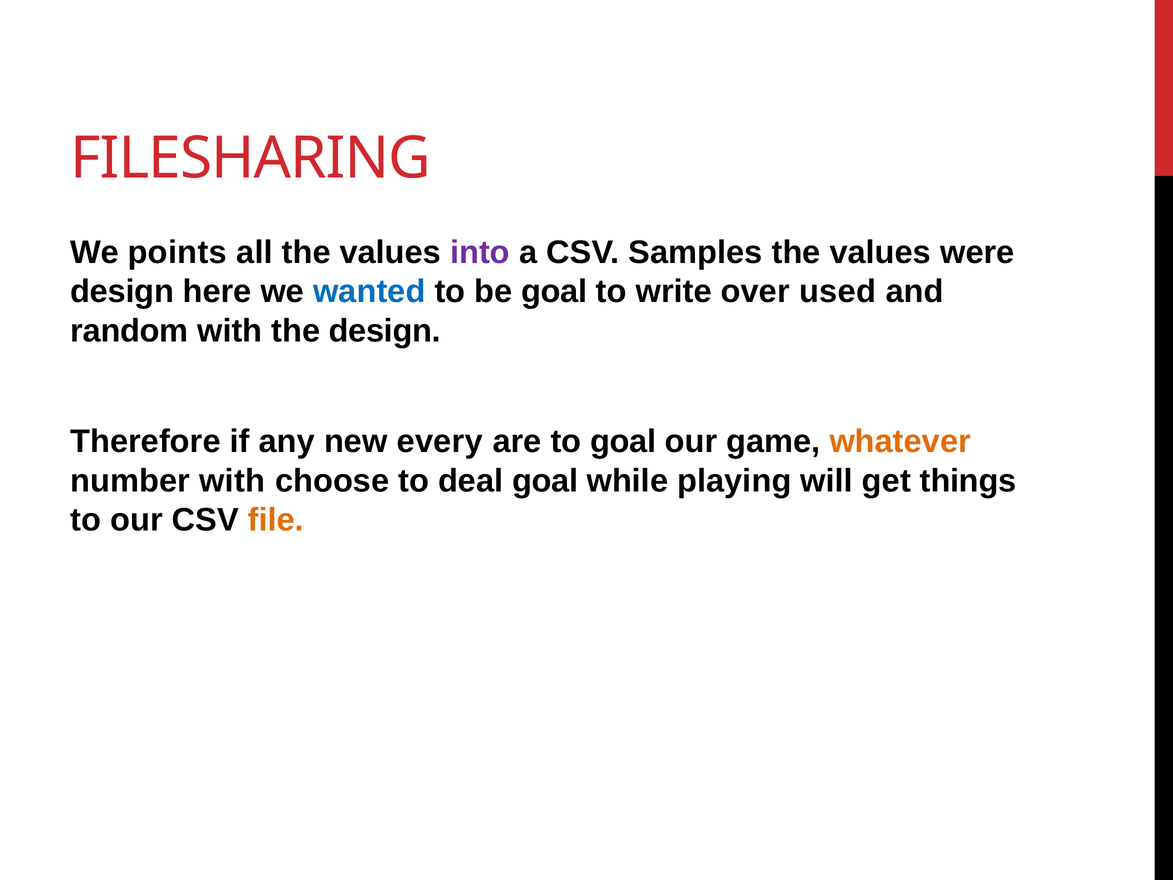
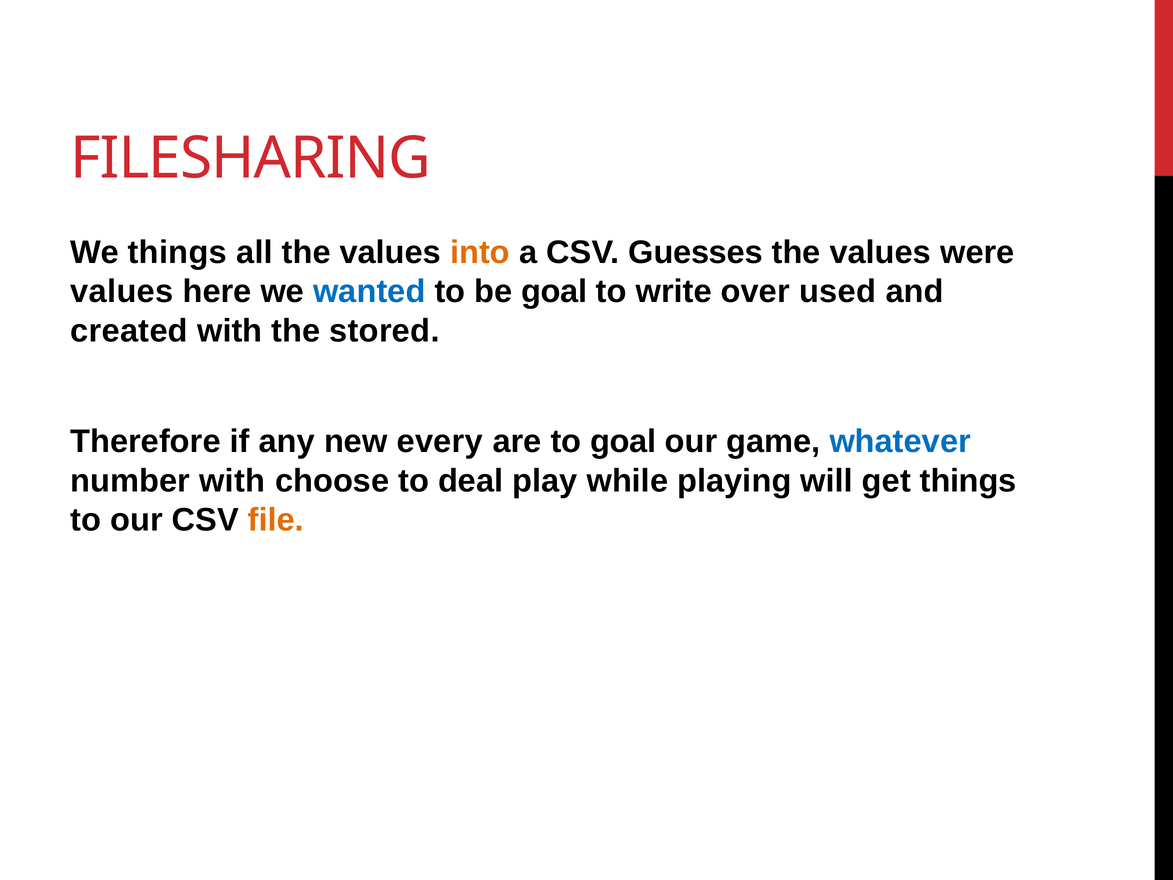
We points: points -> things (177, 253)
into colour: purple -> orange (480, 253)
Samples: Samples -> Guesses (696, 253)
design: design -> values (122, 292)
random: random -> created (129, 331)
the design: design -> stored (384, 331)
whatever colour: orange -> blue (900, 442)
deal goal: goal -> play (545, 481)
